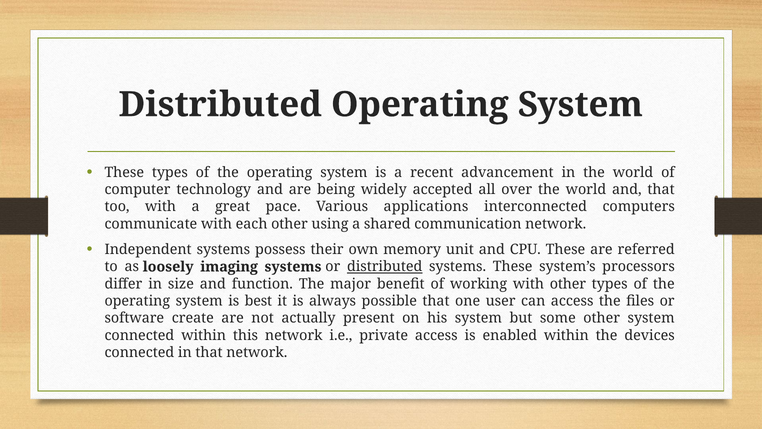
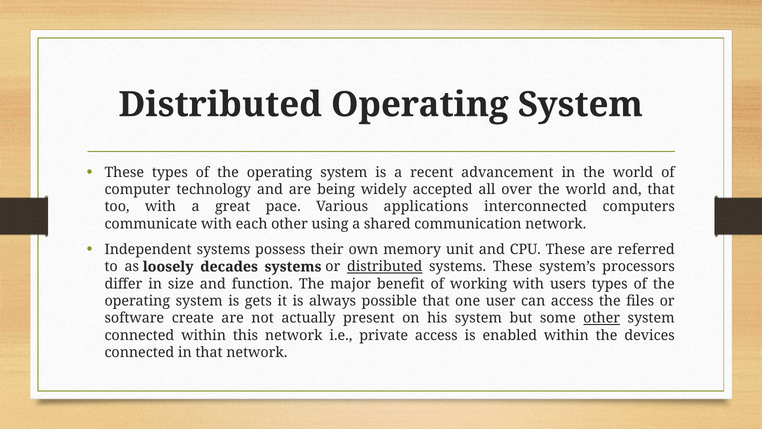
imaging: imaging -> decades (229, 267)
with other: other -> users (568, 284)
best: best -> gets (258, 301)
other underline: none -> present (602, 318)
